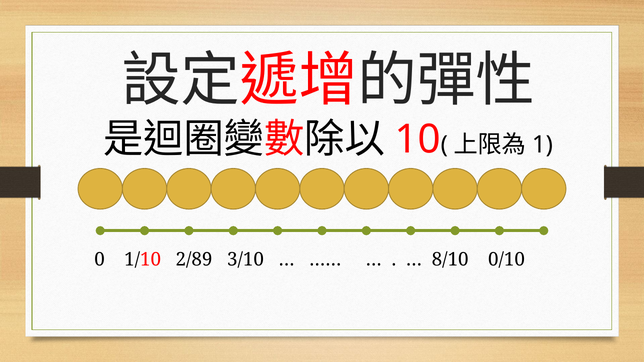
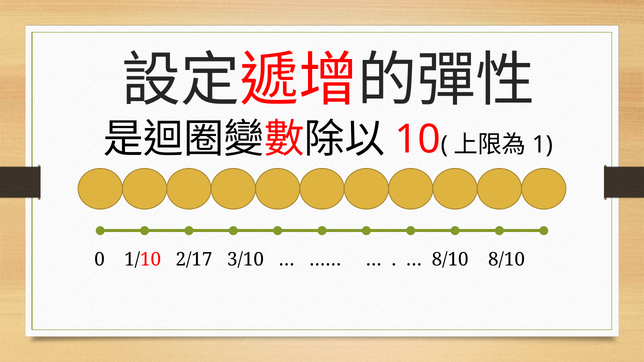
2/89: 2/89 -> 2/17 (194, 260)
8/10 0/10: 0/10 -> 8/10 (507, 260)
